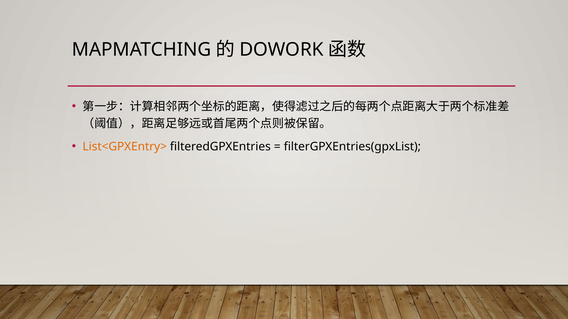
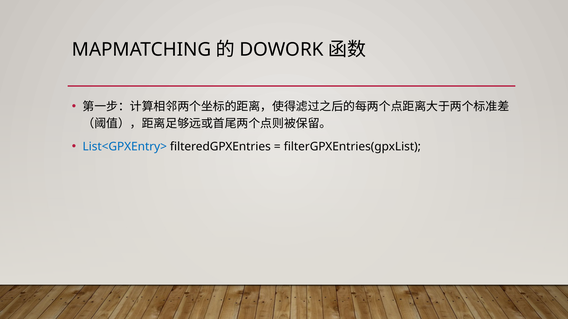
List<GPXEntry> colour: orange -> blue (125, 147)
